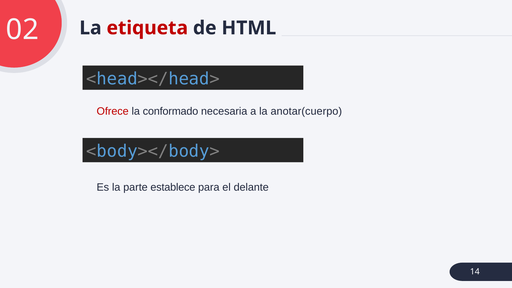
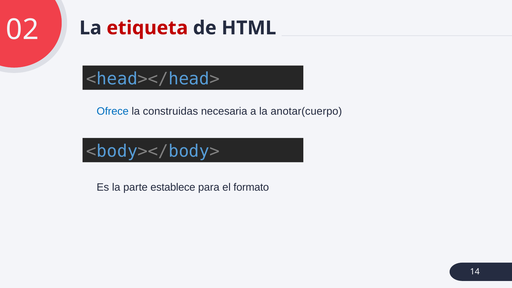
Ofrece colour: red -> blue (113, 111)
conformado: conformado -> construidas (170, 111)
delante: delante -> formato (251, 187)
